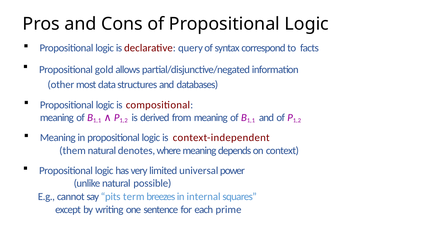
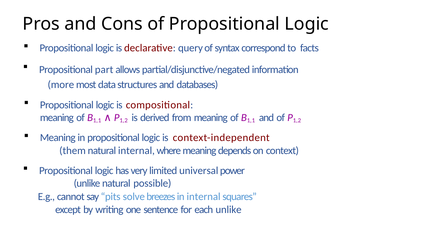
gold: gold -> part (104, 70)
other: other -> more (61, 85)
natural denotes: denotes -> internal (136, 151)
term: term -> solve (134, 197)
each prime: prime -> unlike (229, 210)
